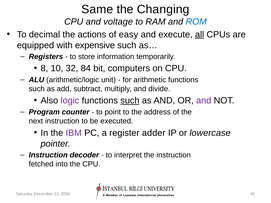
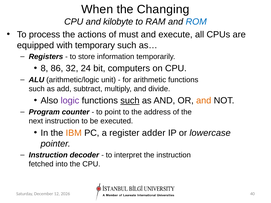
Same: Same -> When (97, 9)
voltage: voltage -> kilobyte (118, 22)
decimal: decimal -> process (45, 34)
easy: easy -> must (129, 34)
all underline: present -> none (200, 34)
expensive: expensive -> temporary (95, 45)
10: 10 -> 86 (57, 69)
84: 84 -> 24 (86, 69)
and colour: purple -> orange (204, 101)
IBM colour: purple -> orange (74, 133)
